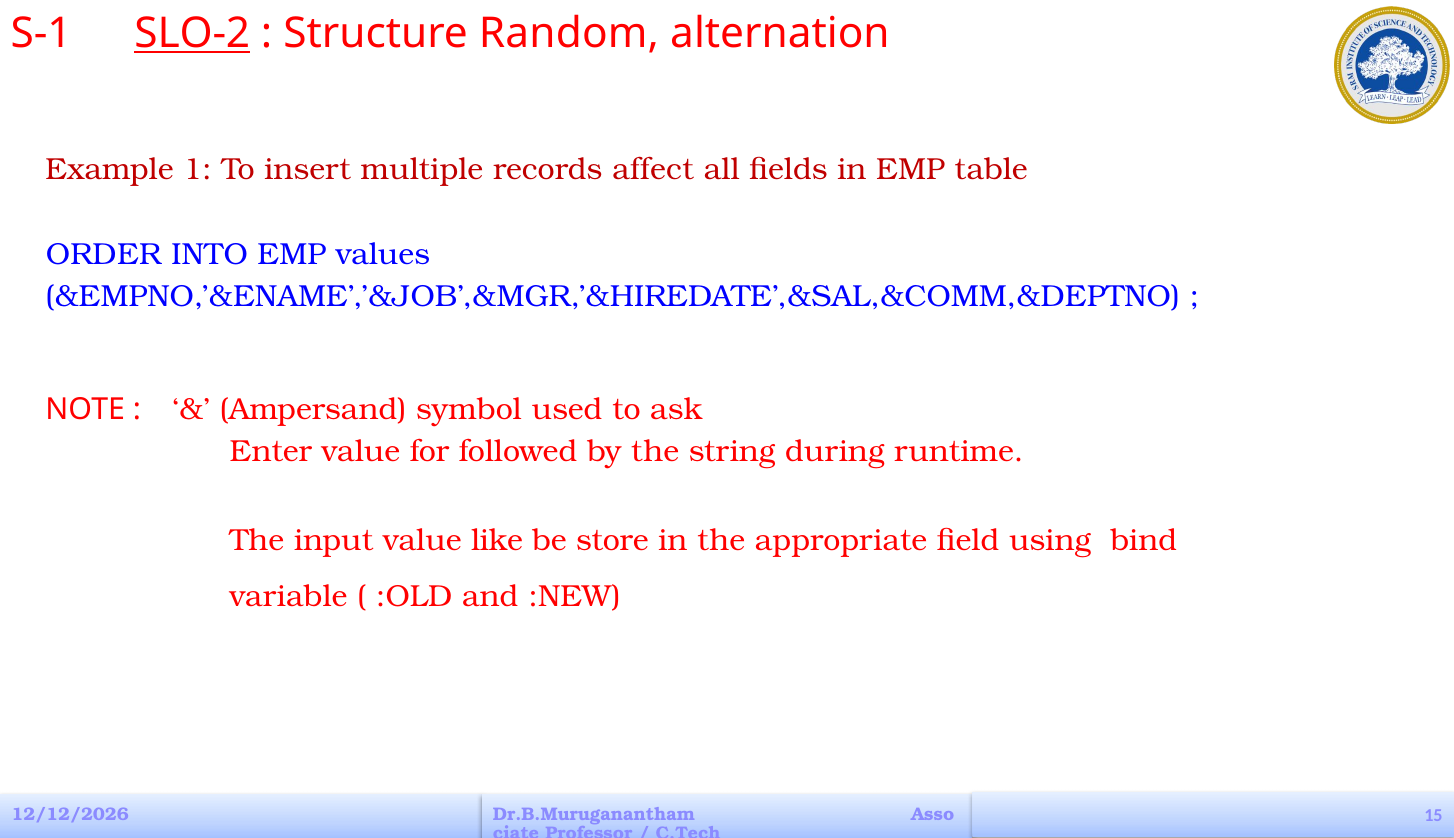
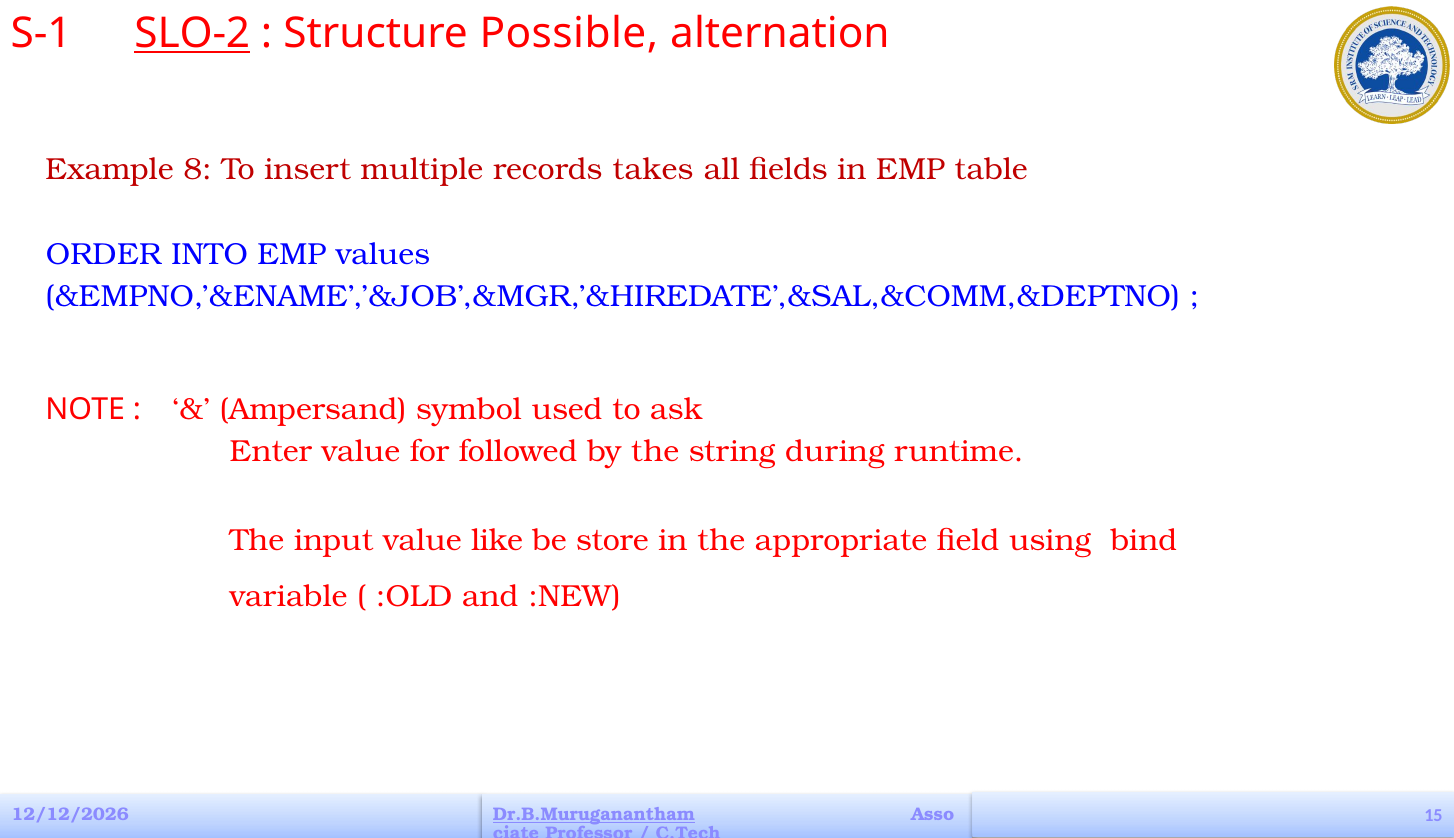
Random: Random -> Possible (569, 34)
1: 1 -> 8 (198, 169)
affect: affect -> takes (653, 169)
Dr.B.Muruganantham underline: none -> present (594, 814)
